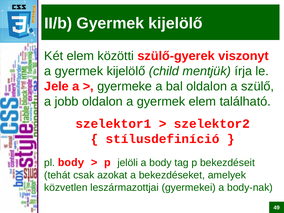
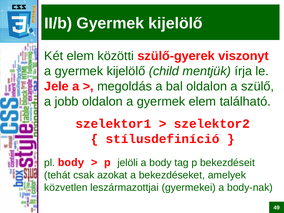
gyermeke: gyermeke -> megoldás (125, 86)
